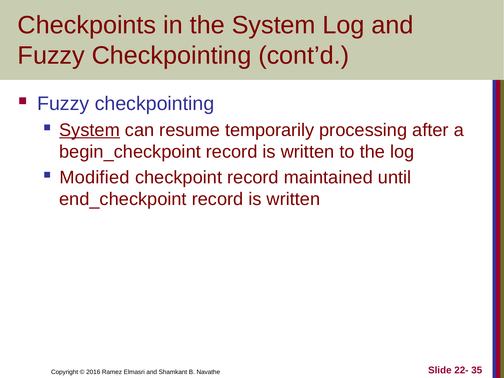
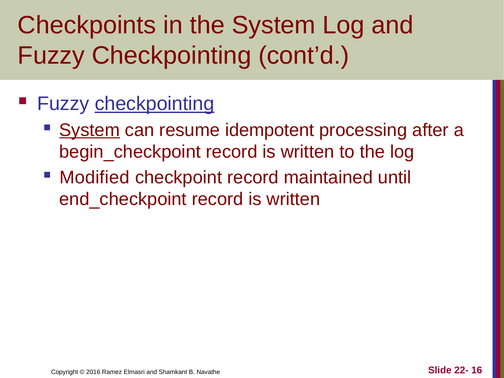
checkpointing underline: none -> present (155, 104)
temporarily: temporarily -> idempotent (270, 130)
35: 35 -> 16 (477, 370)
